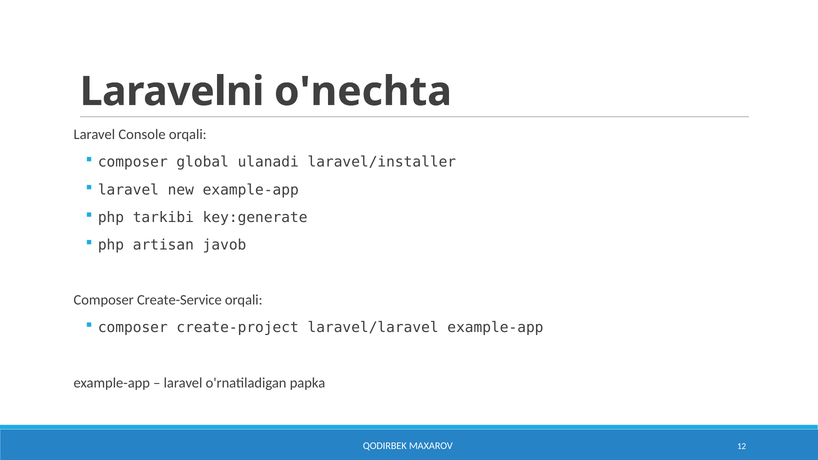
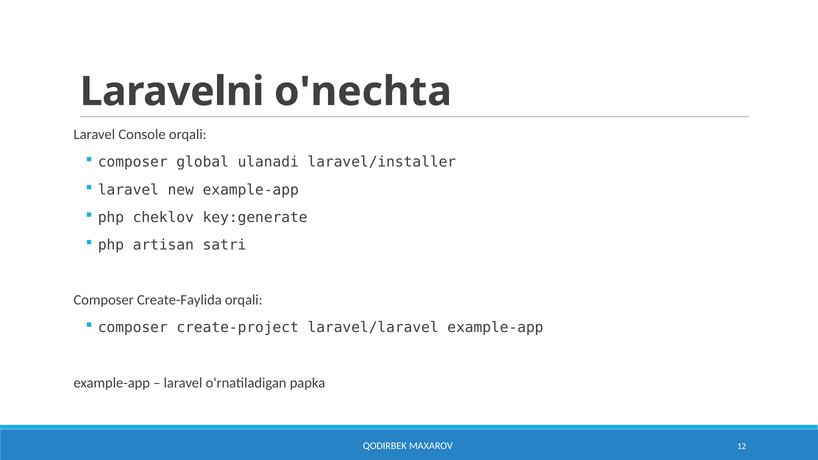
tarkibi: tarkibi -> cheklov (163, 217)
javob: javob -> satri (225, 245)
Create-Service: Create-Service -> Create-Faylida (179, 300)
